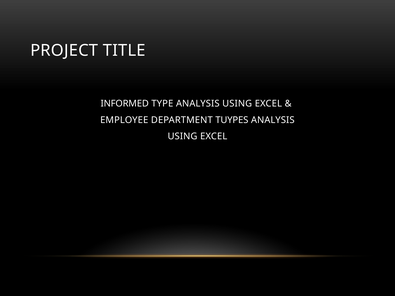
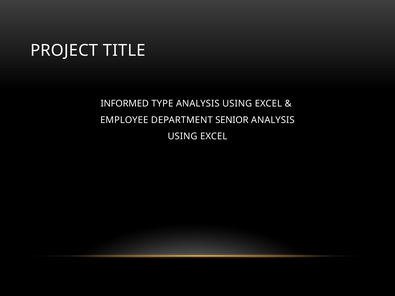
TUYPES: TUYPES -> SENIOR (232, 120)
